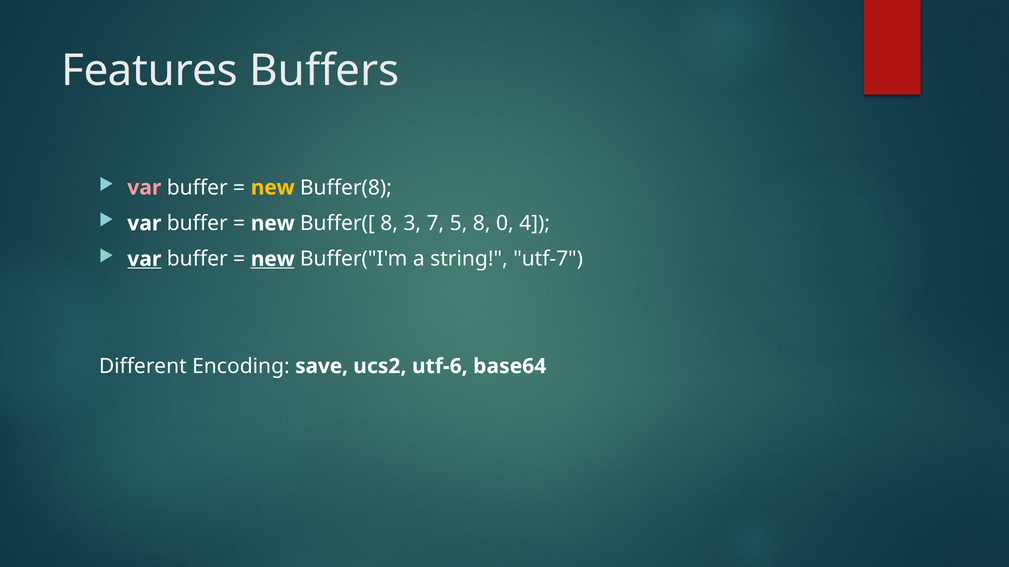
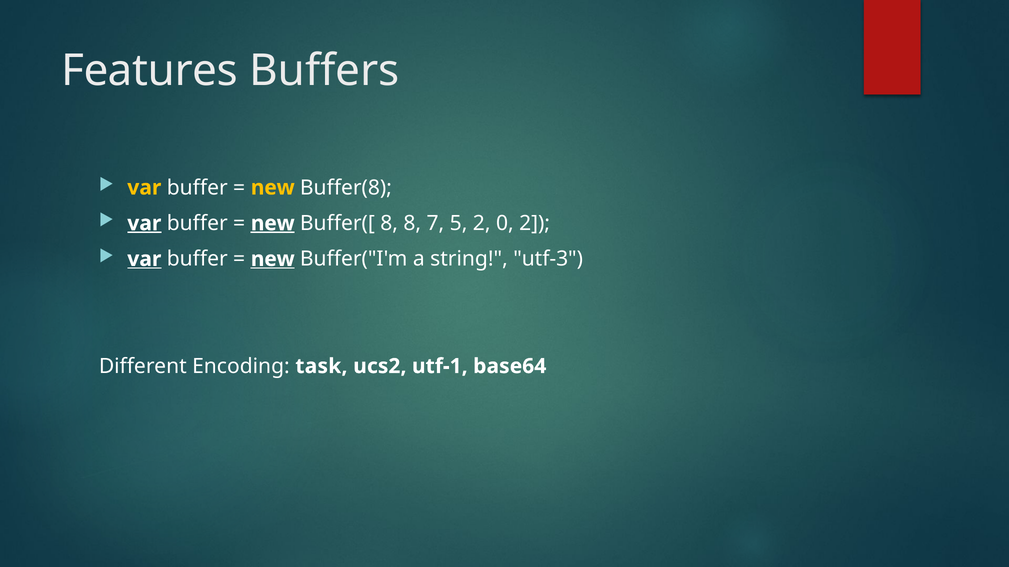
var colour: pink -> yellow (144, 188)
var underline: none -> present (144, 224)
new underline: none -> present (273, 224)
8 3: 3 -> 8 (412, 224)
5 8: 8 -> 2 (482, 224)
0 4: 4 -> 2 (535, 224)
utf-7: utf-7 -> utf-3 (548, 259)
save: save -> task (321, 367)
utf-6: utf-6 -> utf-1 (440, 367)
